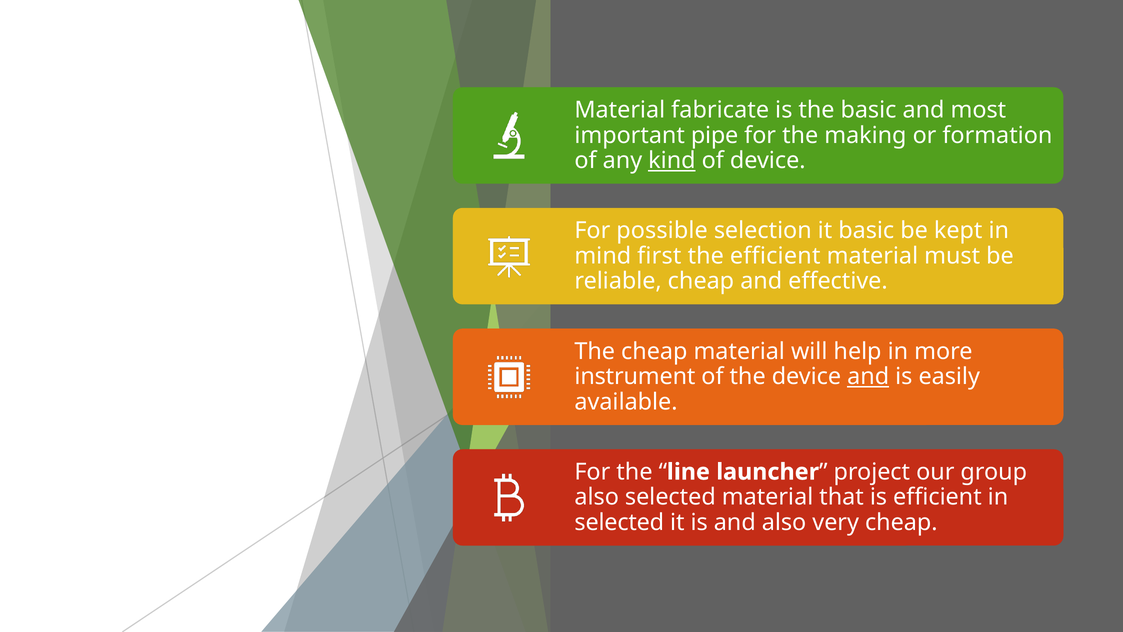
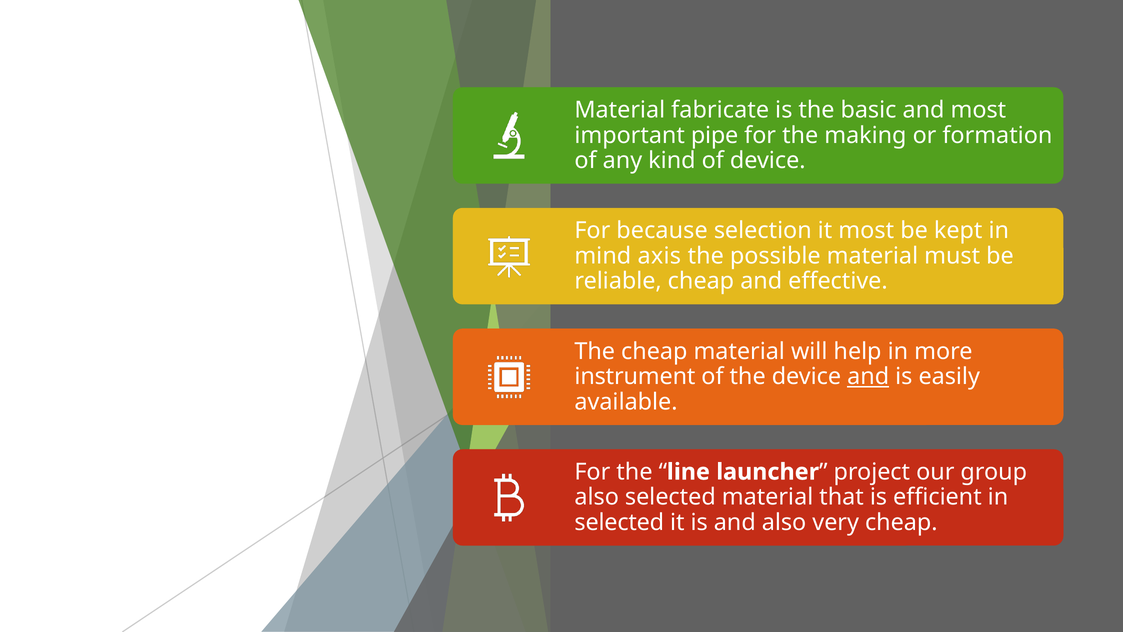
kind underline: present -> none (672, 161)
possible: possible -> because (662, 231)
it basic: basic -> most (866, 231)
first: first -> axis (659, 256)
the efficient: efficient -> possible (775, 256)
